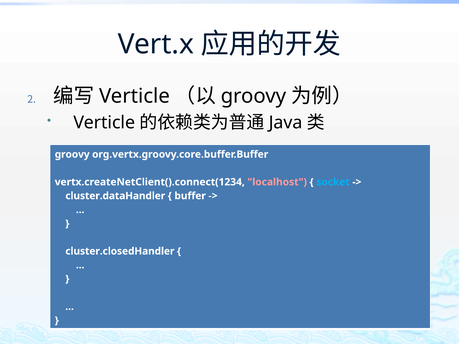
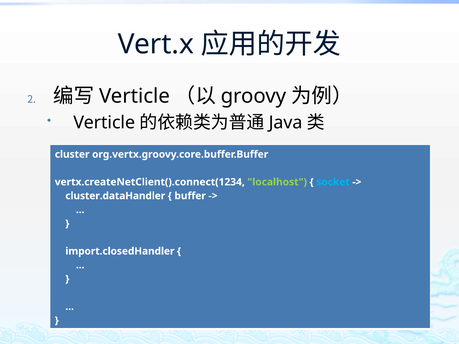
groovy: groovy -> cluster (72, 154)
localhost colour: pink -> light green (277, 182)
cluster.closedHandler: cluster.closedHandler -> import.closedHandler (120, 251)
